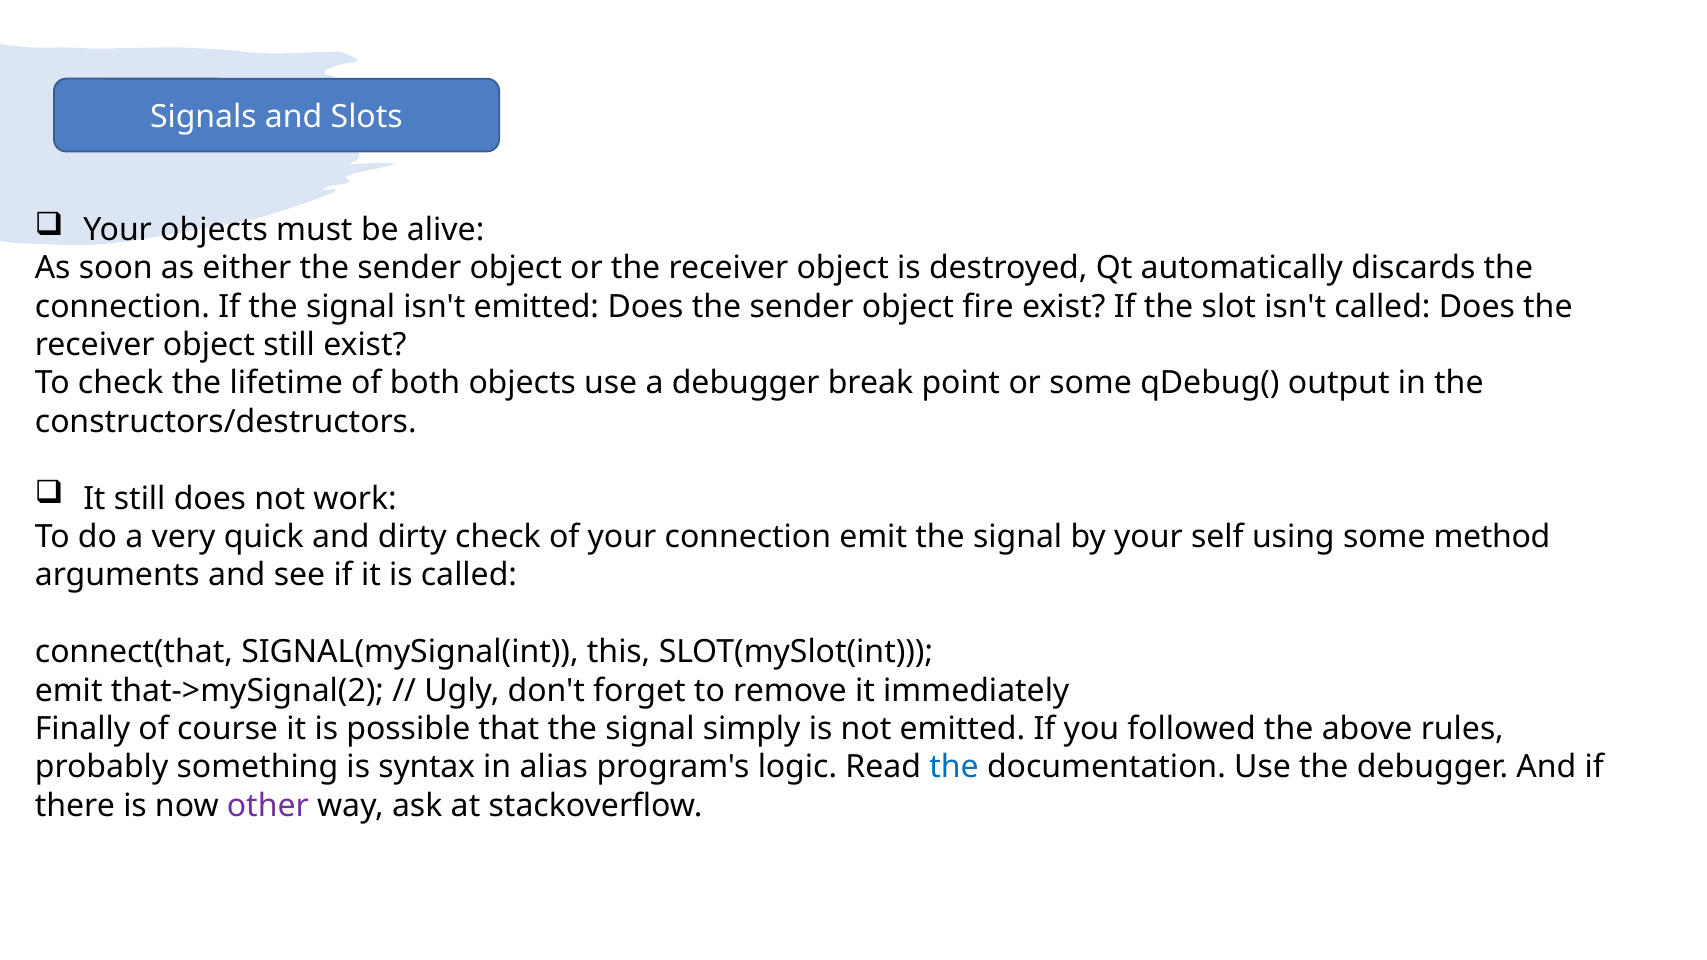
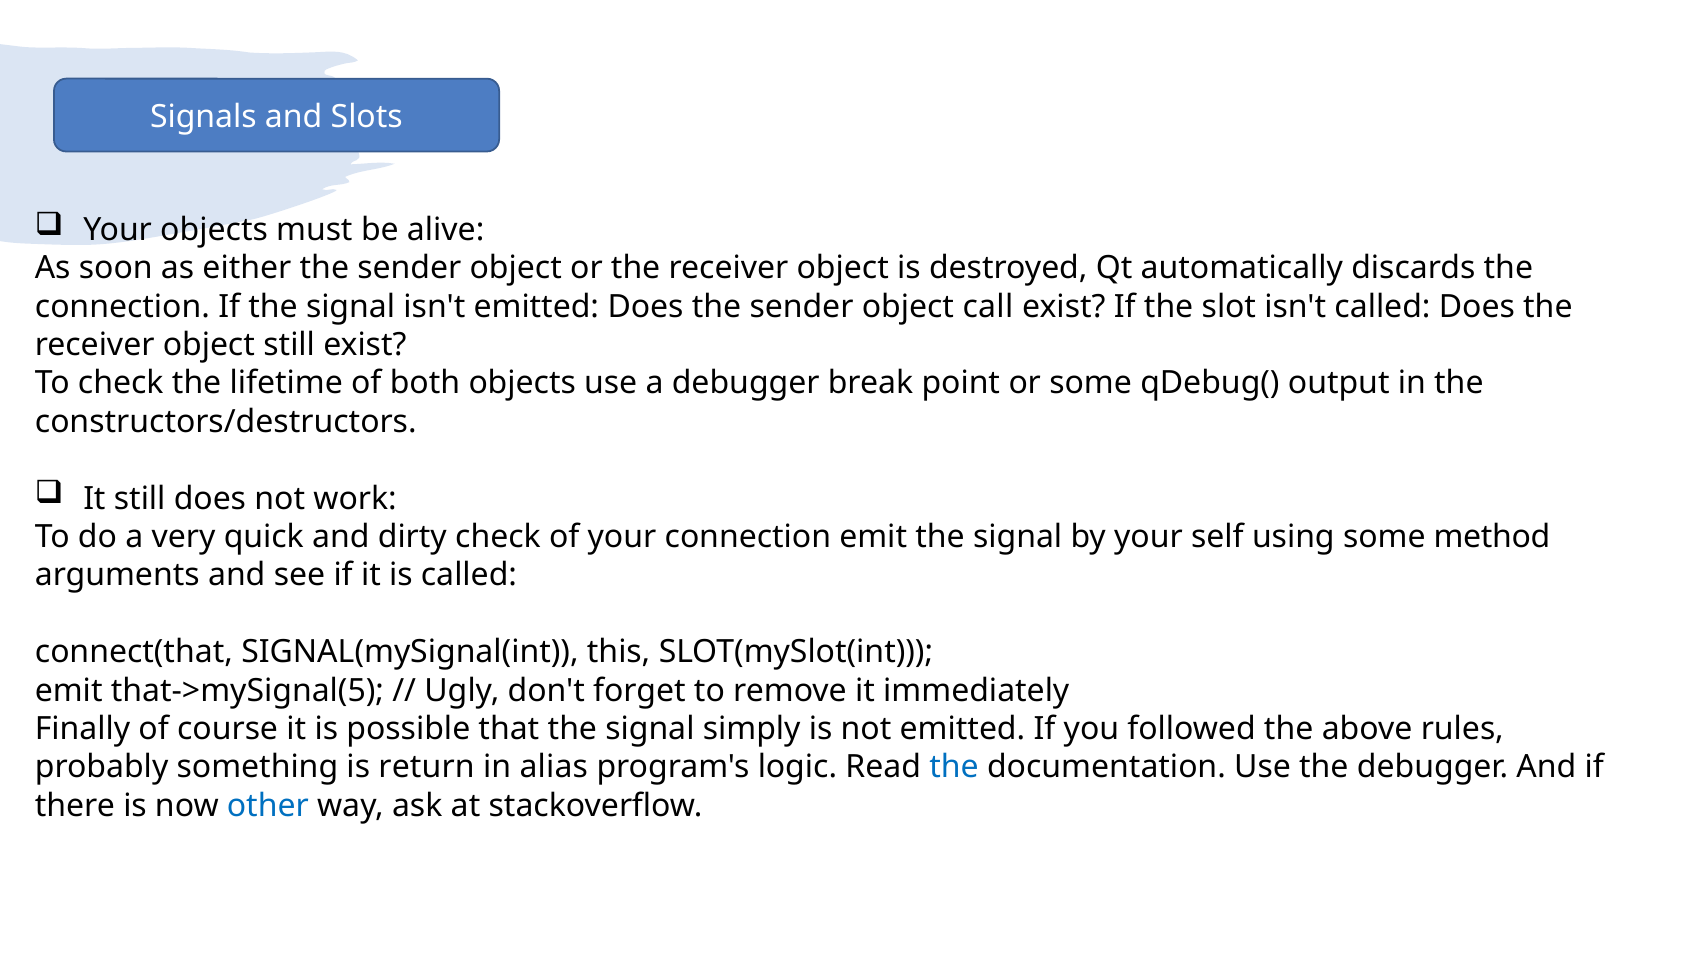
fire: fire -> call (988, 307)
that->mySignal(2: that->mySignal(2 -> that->mySignal(5 (247, 691)
syntax: syntax -> return (427, 768)
other colour: purple -> blue (268, 806)
